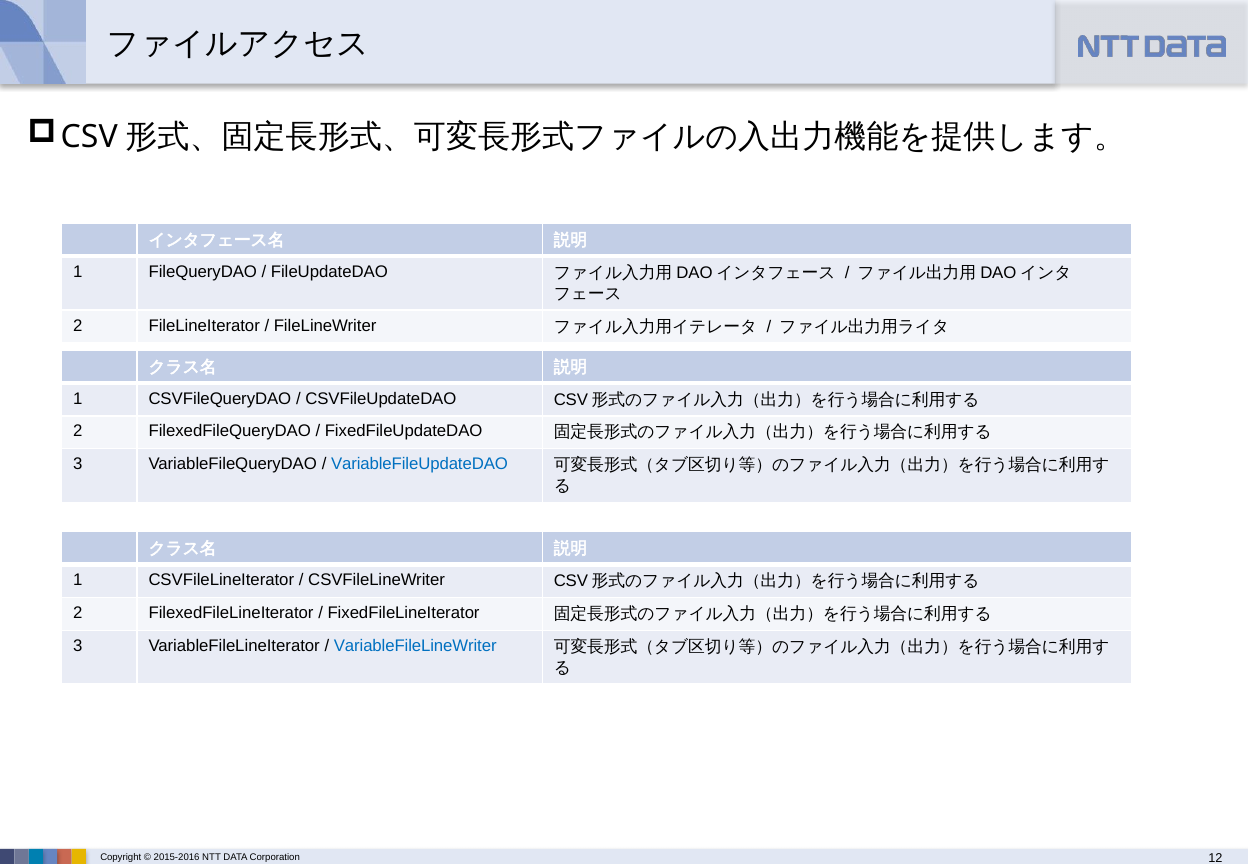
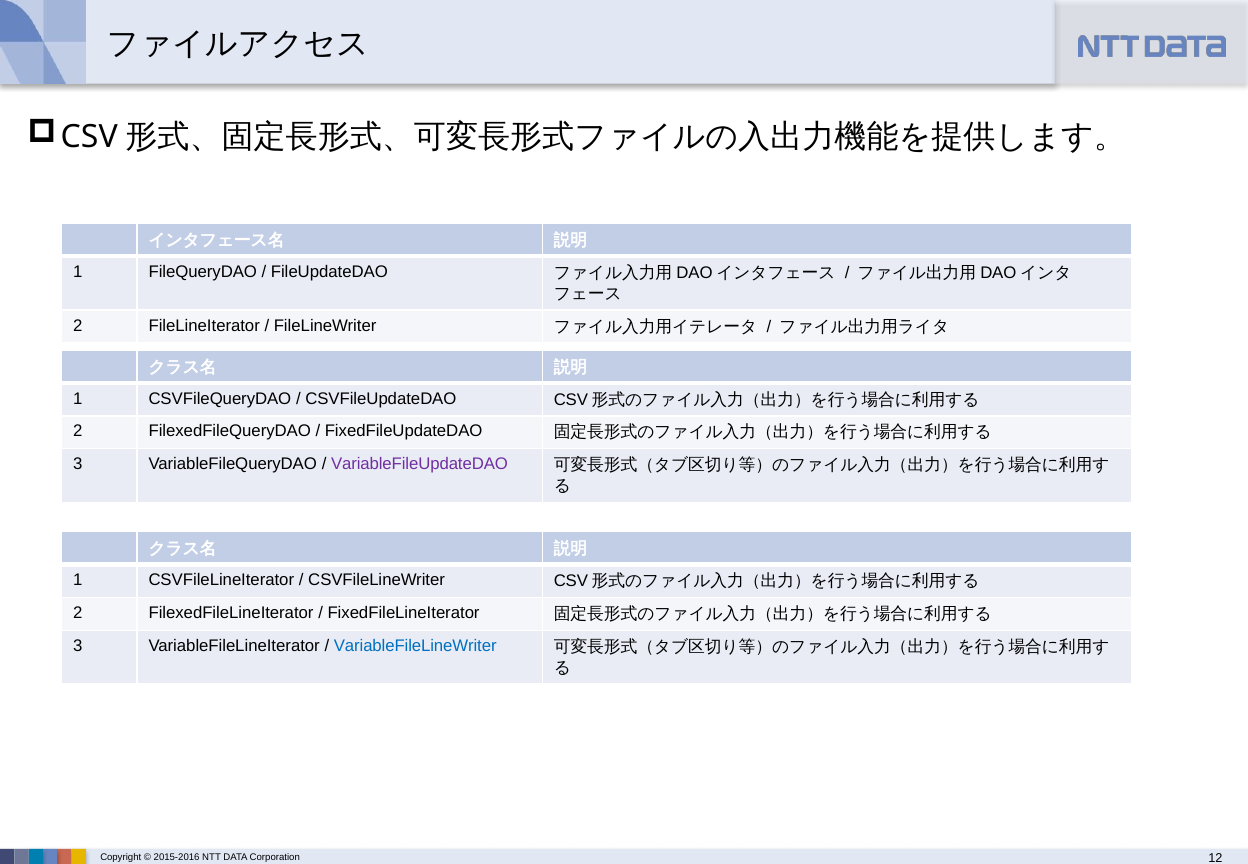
VariableFileUpdateDAO colour: blue -> purple (419, 464)
